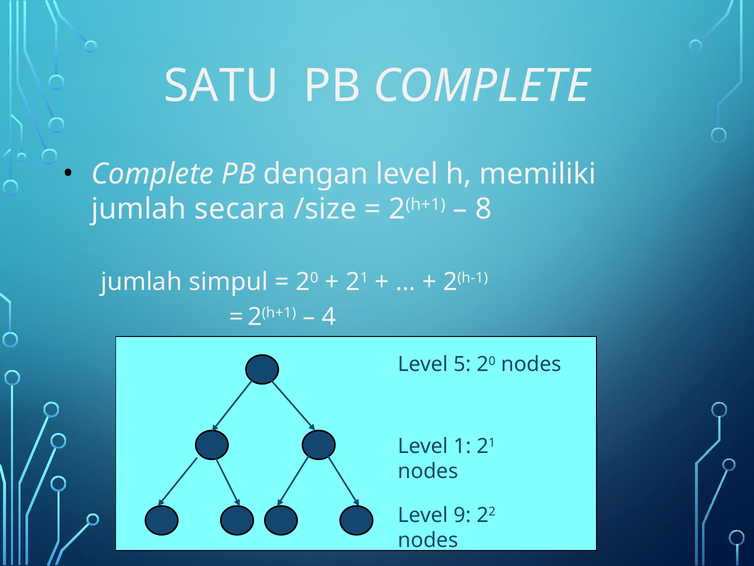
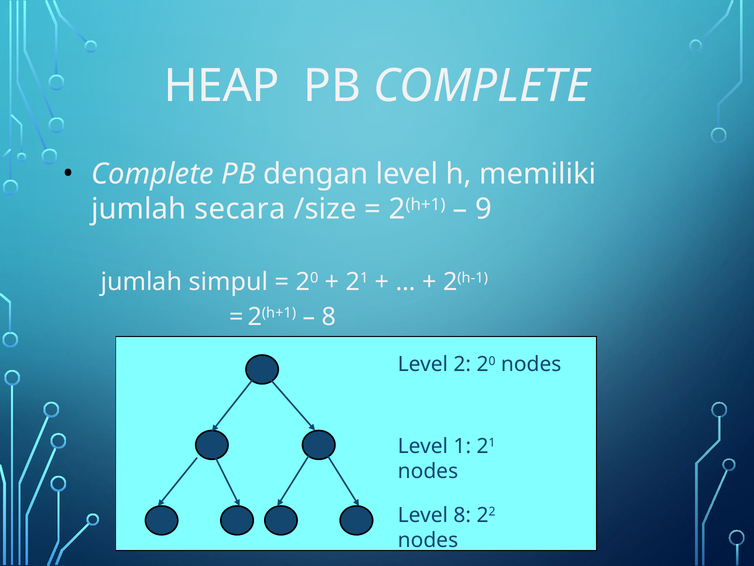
SATU: SATU -> HEAP (222, 86)
8: 8 -> 9 (484, 209)
4: 4 -> 8 (329, 317)
5: 5 -> 2 (462, 364)
Level 9: 9 -> 8 (462, 515)
